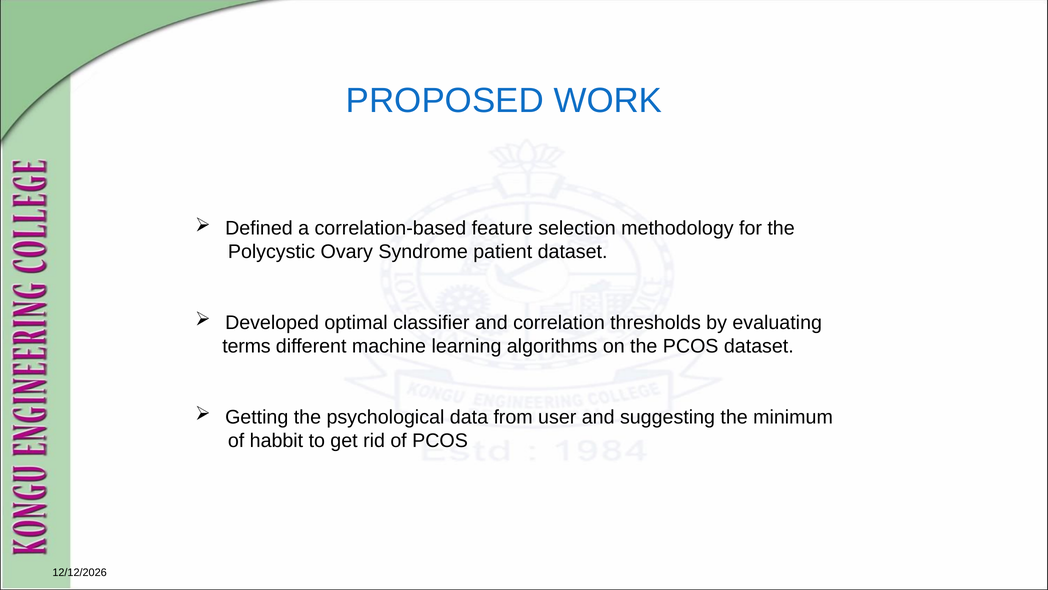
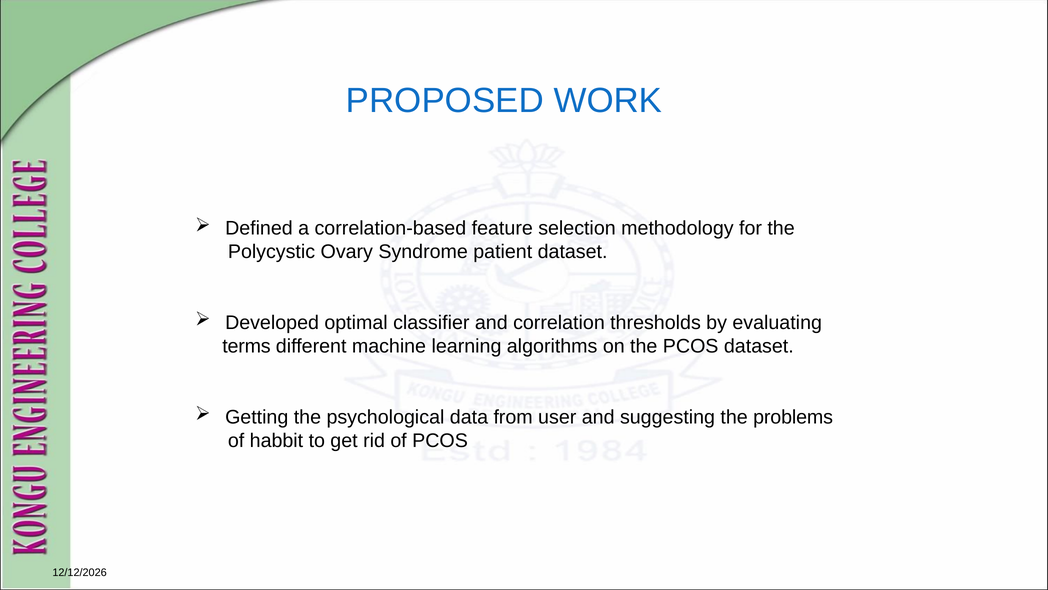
minimum: minimum -> problems (793, 417)
